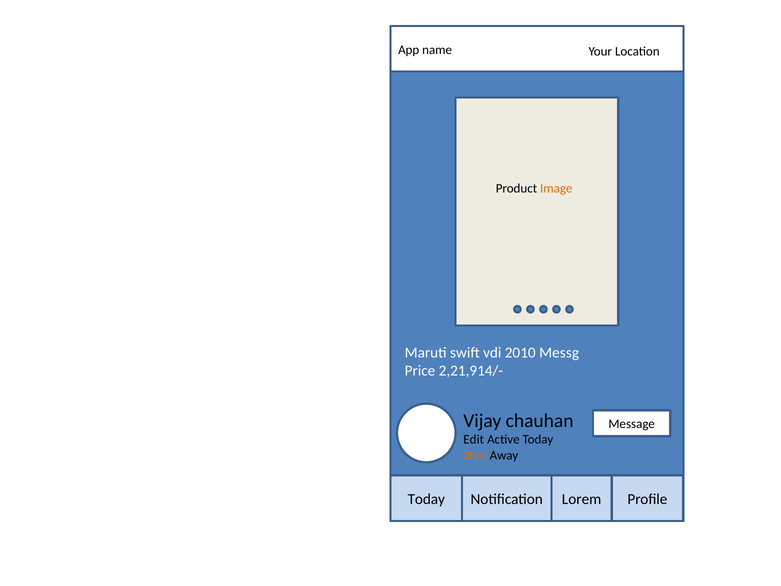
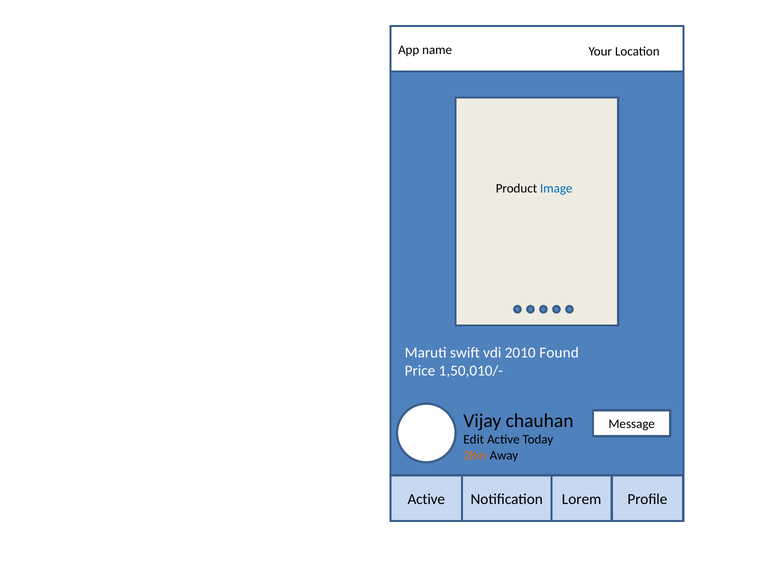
Image colour: orange -> blue (556, 188)
Messg: Messg -> Found (559, 352)
2,21,914/-: 2,21,914/- -> 1,50,010/- (471, 371)
Today: Today -> Active (426, 499)
